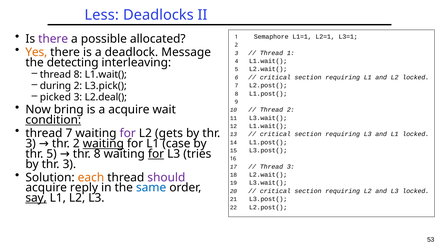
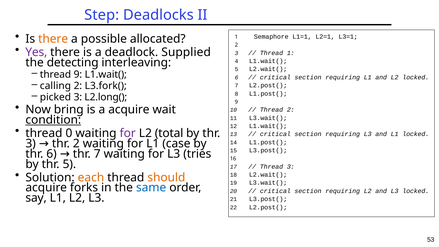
Less: Less -> Step (102, 15)
there colour: purple -> orange (53, 39)
Yes colour: orange -> purple (36, 52)
Message: Message -> Supplied (186, 52)
thread 8: 8 -> 9 (78, 75)
during: during -> calling (55, 86)
L3.pick(: L3.pick( -> L3.fork( (106, 86)
L2.deal(: L2.deal( -> L2.long( (106, 97)
thread 7: 7 -> 0 (69, 133)
gets: gets -> total (169, 133)
waiting underline: present -> none (103, 144)
thr 5: 5 -> 6 (52, 154)
thr 8: 8 -> 7 (97, 154)
for underline: present -> none (156, 154)
3: 3 -> 5 (69, 164)
should colour: purple -> orange (166, 177)
reply: reply -> forks (84, 188)
say underline: present -> none (36, 198)
